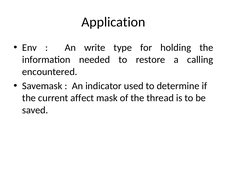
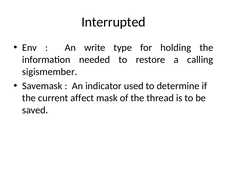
Application: Application -> Interrupted (114, 22)
encountered: encountered -> sigismember (50, 72)
